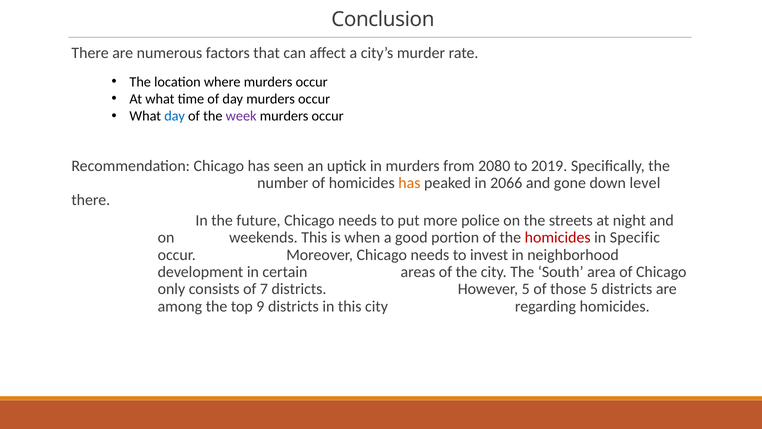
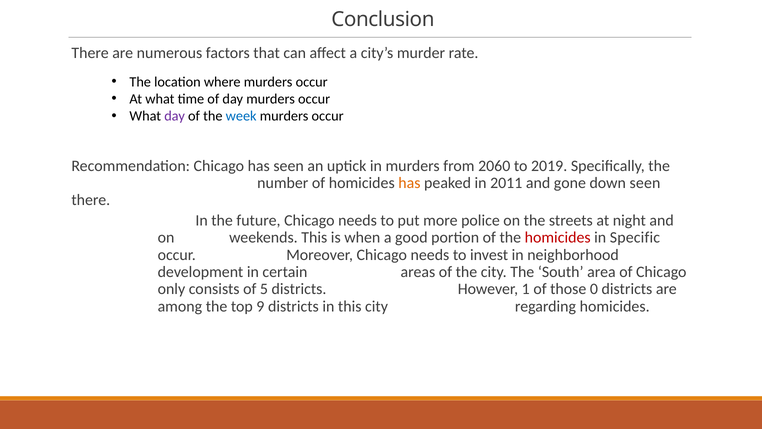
day colour: blue -> purple (175, 116)
week colour: purple -> blue (241, 116)
2080: 2080 -> 2060 (494, 166)
2066: 2066 -> 2011 (506, 183)
down level: level -> seen (645, 183)
7: 7 -> 5 (264, 289)
However 5: 5 -> 1 (526, 289)
those 5: 5 -> 0 (594, 289)
